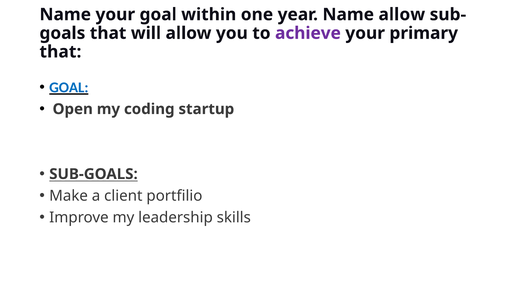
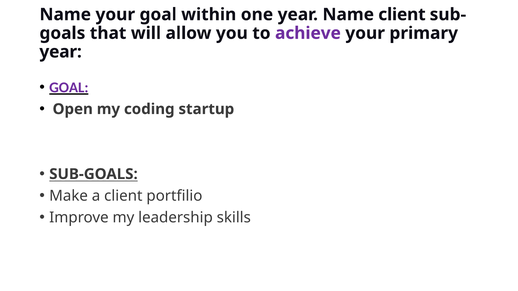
Name allow: allow -> client (402, 15)
that: that -> year (61, 52)
GOAL colour: blue -> purple (69, 88)
